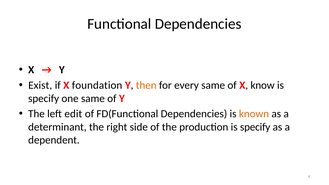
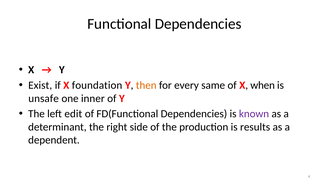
know: know -> when (263, 85)
specify: specify -> unsafe (44, 98)
one same: same -> inner (93, 98)
known colour: orange -> purple (254, 114)
production is specify: specify -> results (255, 127)
